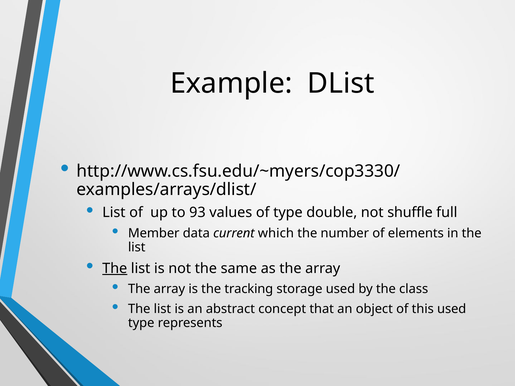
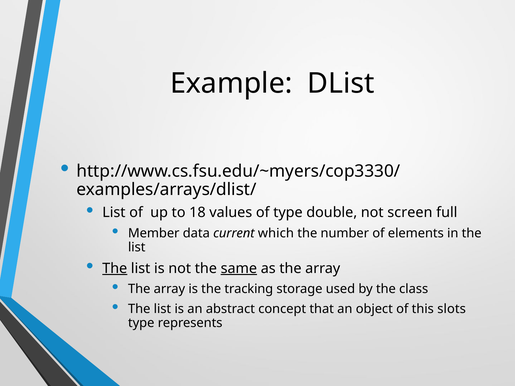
93: 93 -> 18 (197, 213)
shuffle: shuffle -> screen (410, 213)
same underline: none -> present (239, 269)
this used: used -> slots (452, 309)
